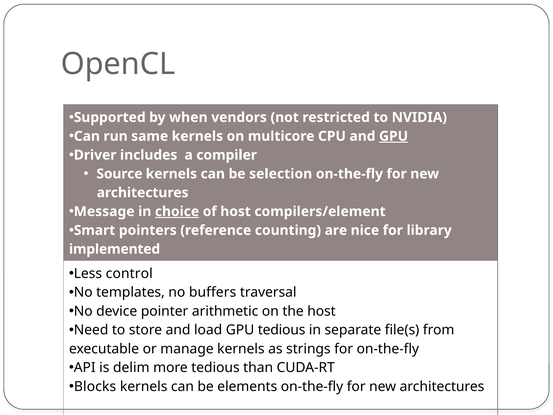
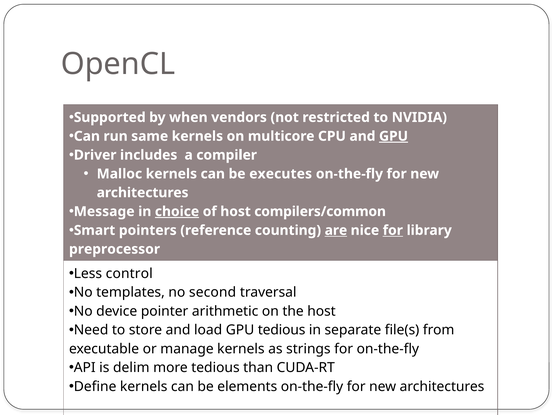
Source: Source -> Malloc (119, 174)
selection: selection -> executes (281, 174)
compilers/element: compilers/element -> compilers/common (320, 211)
are underline: none -> present (336, 230)
for underline: none -> present (393, 230)
implemented: implemented -> preprocessor (115, 249)
buffers: buffers -> second (213, 292)
Blocks: Blocks -> Define (95, 386)
